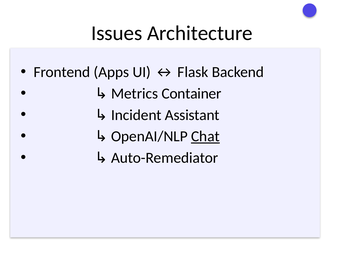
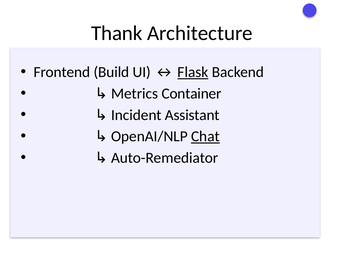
Issues: Issues -> Thank (117, 33)
Apps: Apps -> Build (111, 72)
Flask underline: none -> present (193, 72)
